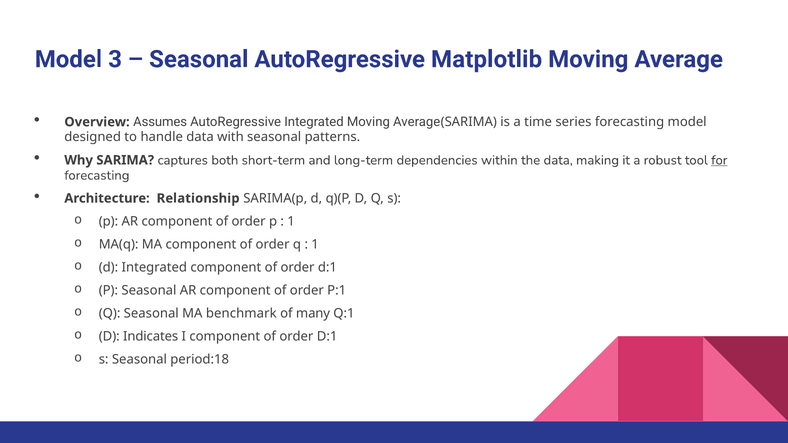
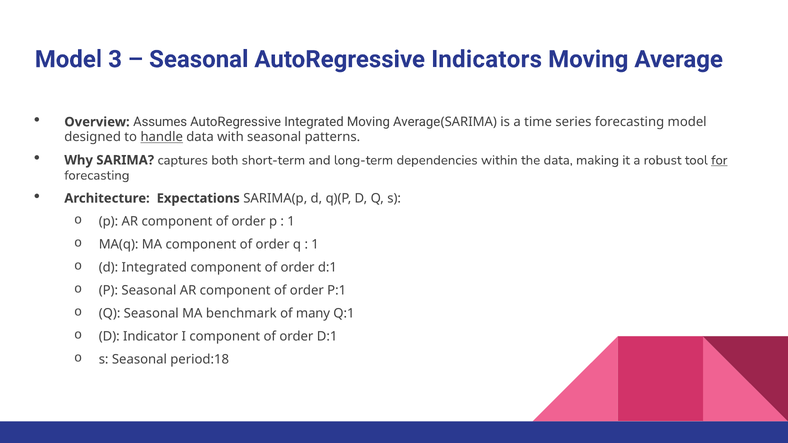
Matplotlib: Matplotlib -> Indicators (487, 59)
handle underline: none -> present (162, 137)
Relationship: Relationship -> Expectations (198, 198)
Indicates: Indicates -> Indicator (151, 337)
